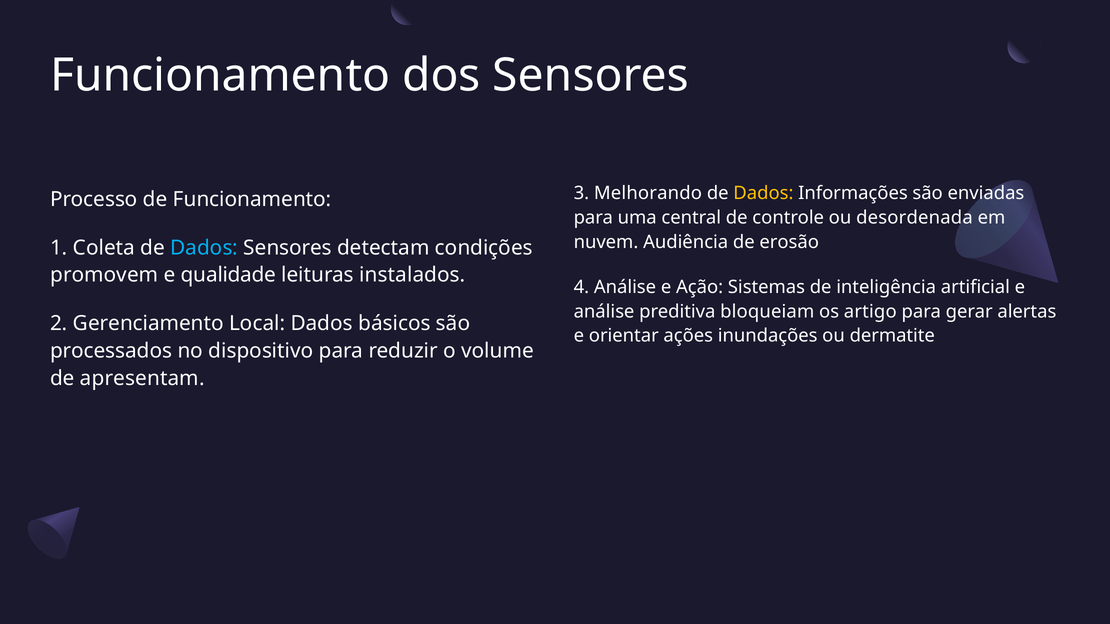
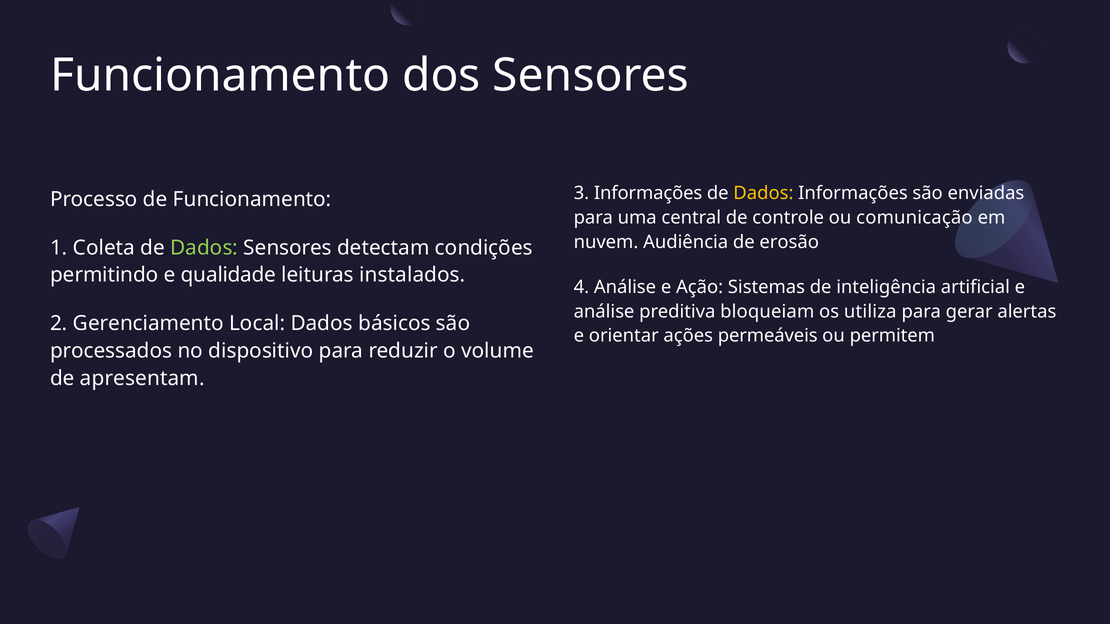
3 Melhorando: Melhorando -> Informações (648, 193)
desordenada: desordenada -> comunicação (914, 218)
Dados colour: light blue -> light green (204, 248)
promovem: promovem -> permitindo (104, 275)
artigo: artigo -> utiliza (870, 312)
inundações: inundações -> permeáveis (768, 336)
dermatite: dermatite -> permitem (892, 336)
